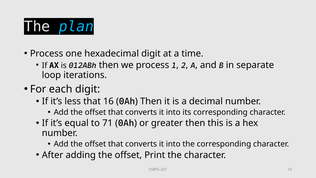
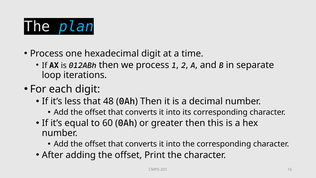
that 16: 16 -> 48 (108, 101)
71: 71 -> 60 (108, 123)
